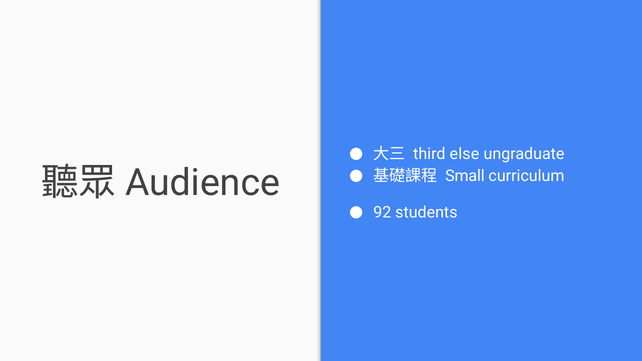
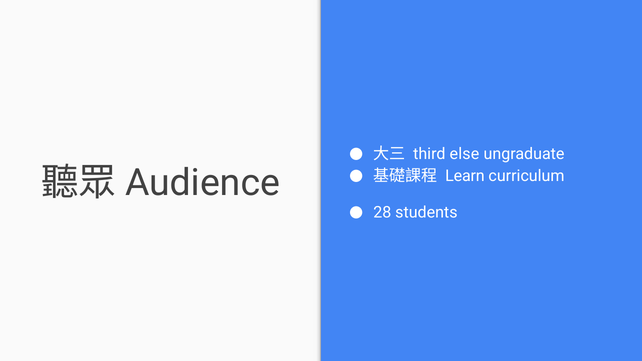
Small: Small -> Learn (465, 176)
92: 92 -> 28 (382, 212)
